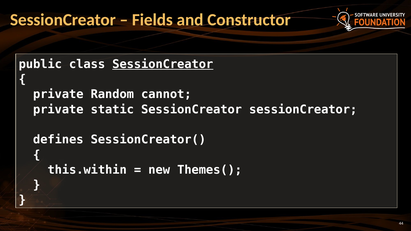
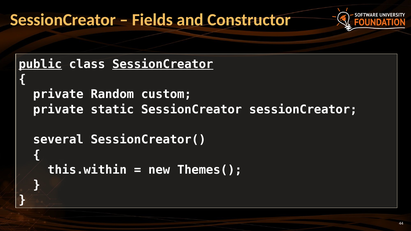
public underline: none -> present (40, 64)
cannot: cannot -> custom (166, 94)
defines: defines -> several (58, 140)
